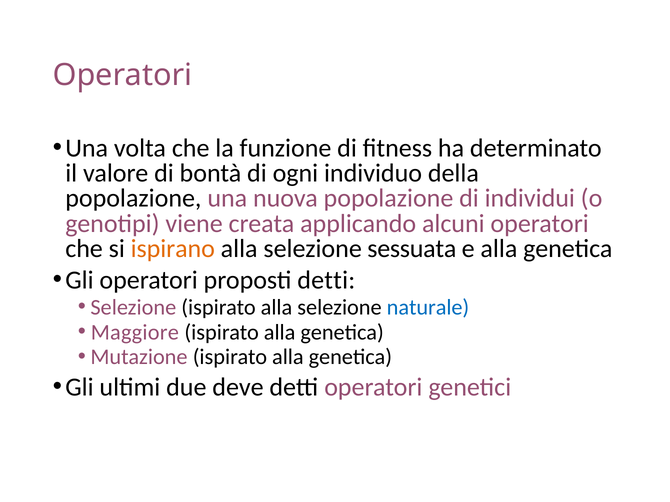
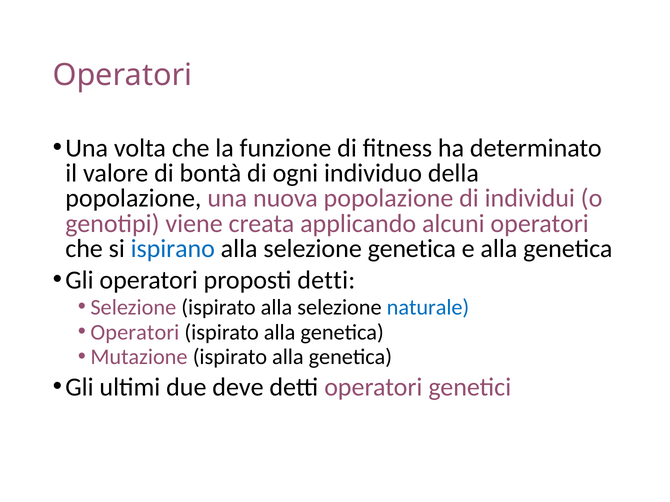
ispirano colour: orange -> blue (173, 249)
selezione sessuata: sessuata -> genetica (412, 249)
Maggiore: Maggiore -> Operatori (135, 332)
